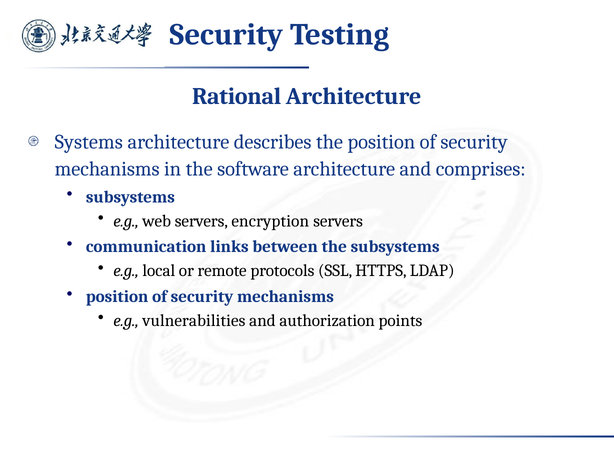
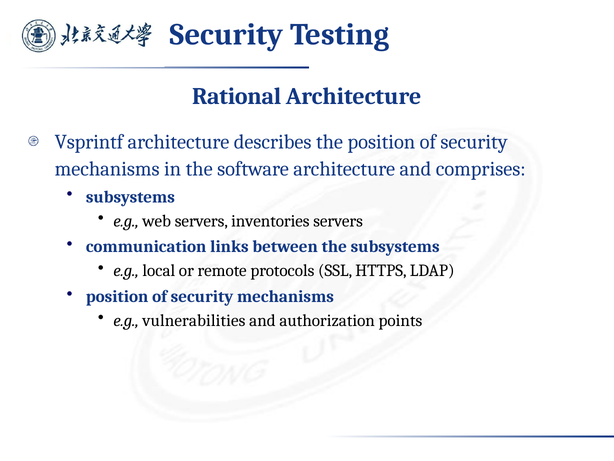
Systems: Systems -> Vsprintf (89, 142)
encryption: encryption -> inventories (270, 221)
